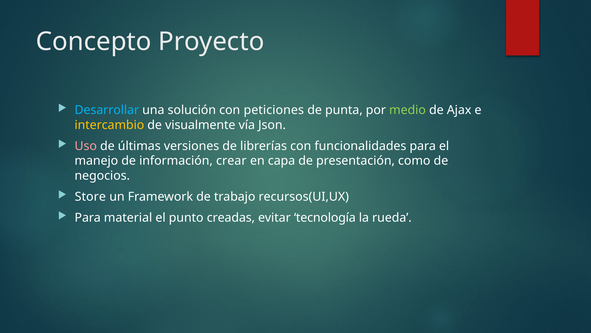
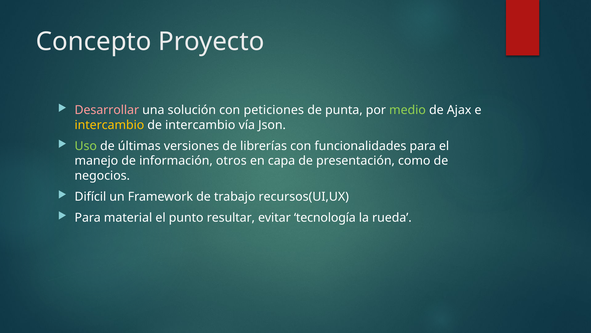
Desarrollar colour: light blue -> pink (107, 110)
de visualmente: visualmente -> intercambio (200, 125)
Uso colour: pink -> light green (86, 146)
crear: crear -> otros (231, 161)
Store: Store -> Difícil (90, 196)
creadas: creadas -> resultar (231, 217)
